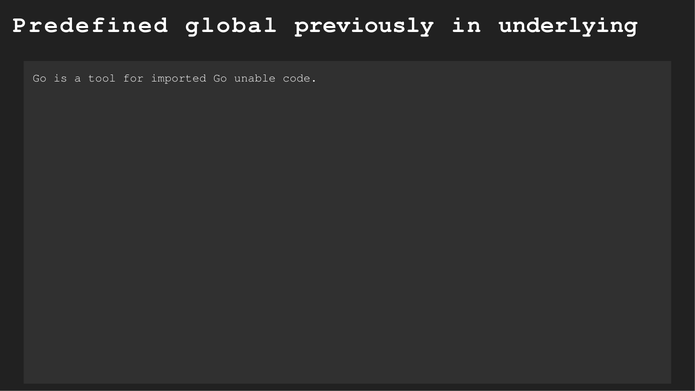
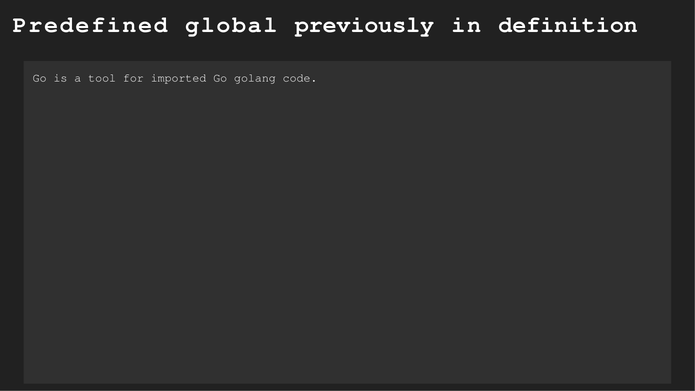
underlying: underlying -> definition (568, 25)
unable: unable -> golang (255, 78)
